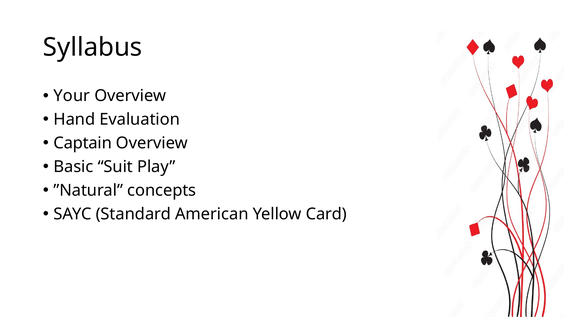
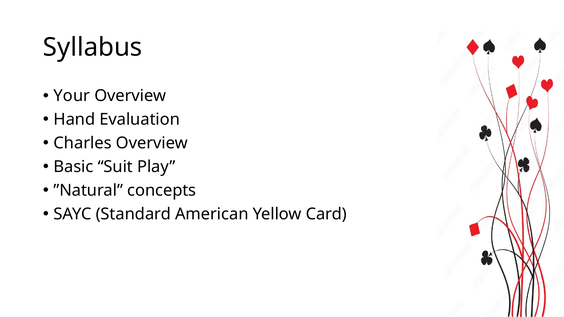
Captain: Captain -> Charles (83, 143)
